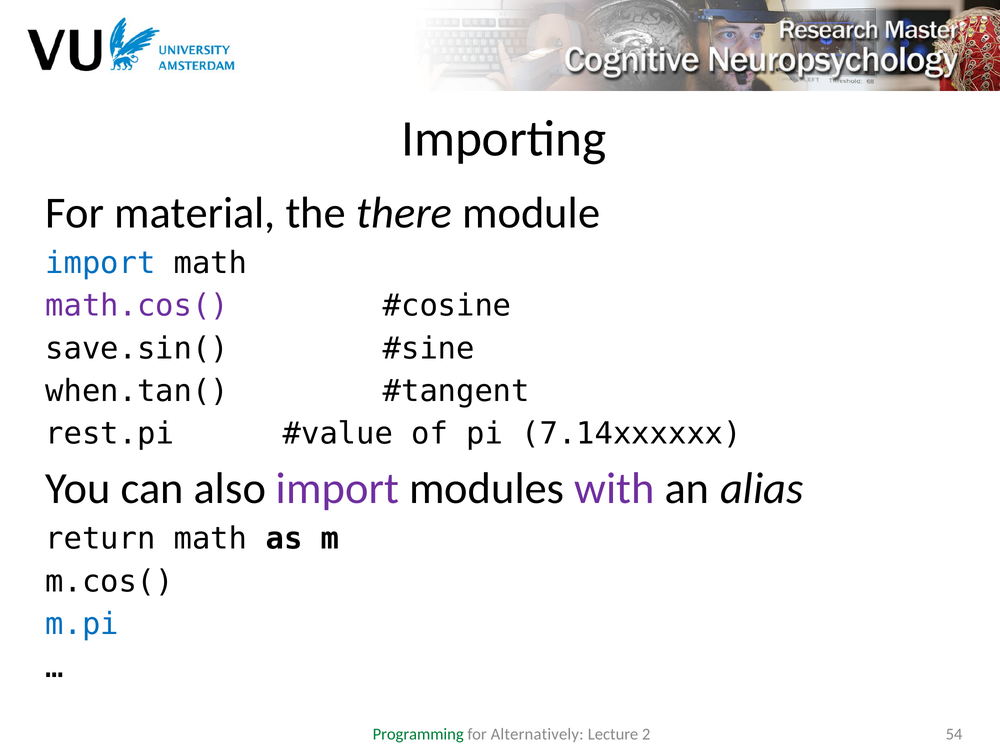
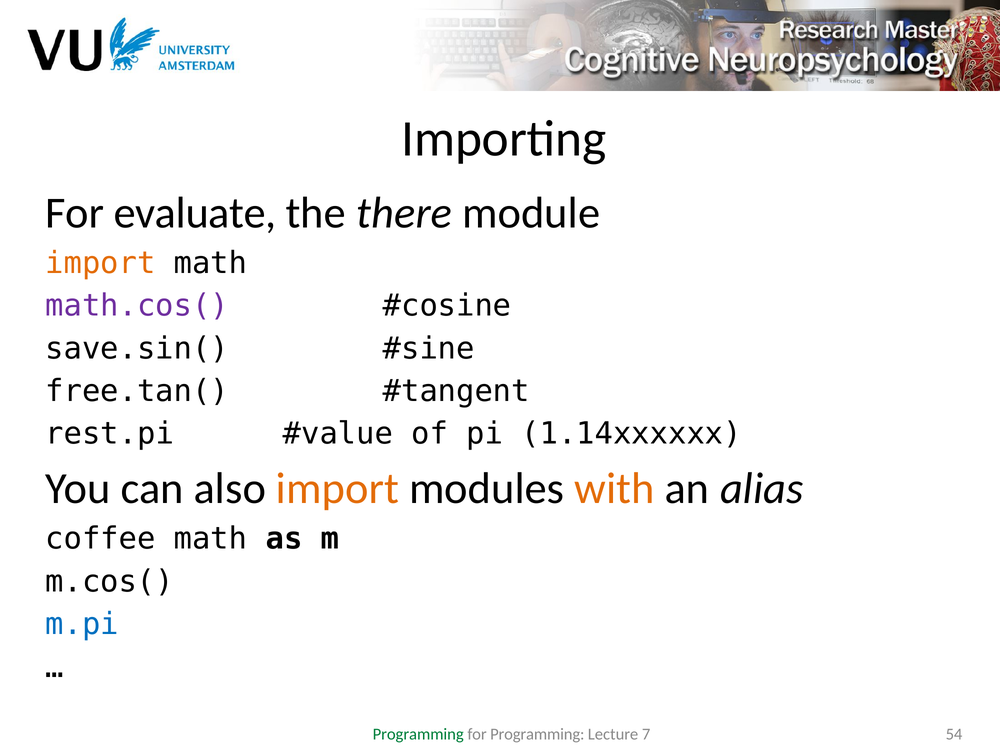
material: material -> evaluate (195, 213)
import colour: blue -> orange (100, 263)
when.tan(: when.tan( -> free.tan( (137, 391)
7.14xxxxxx: 7.14xxxxxx -> 1.14xxxxxx (632, 434)
import colour: purple -> orange (337, 489)
with colour: purple -> orange (614, 489)
return: return -> coffee (100, 539)
for Alternatively: Alternatively -> Programming (537, 734)
2: 2 -> 7 (646, 734)
